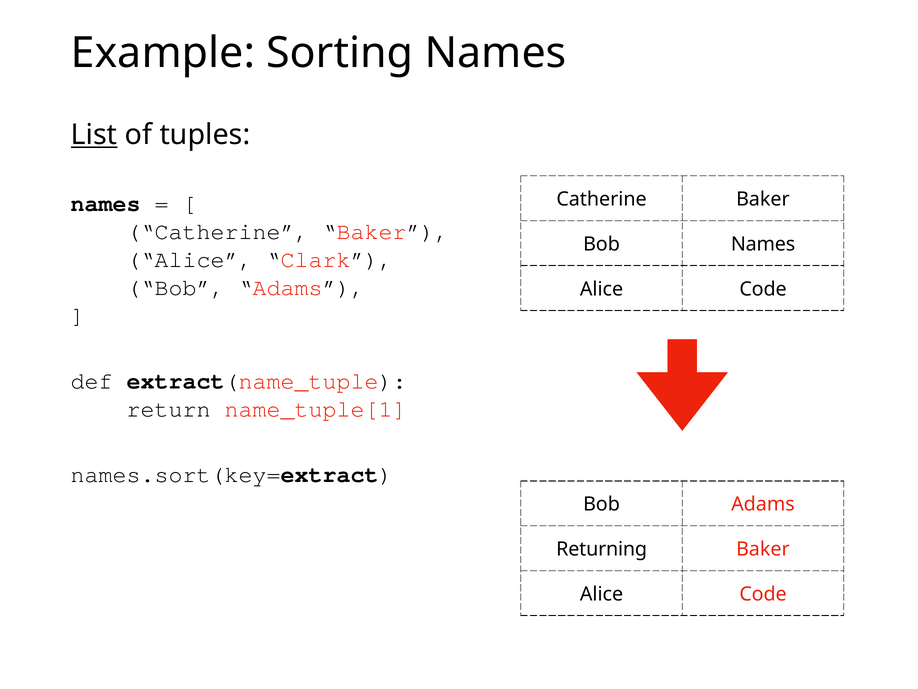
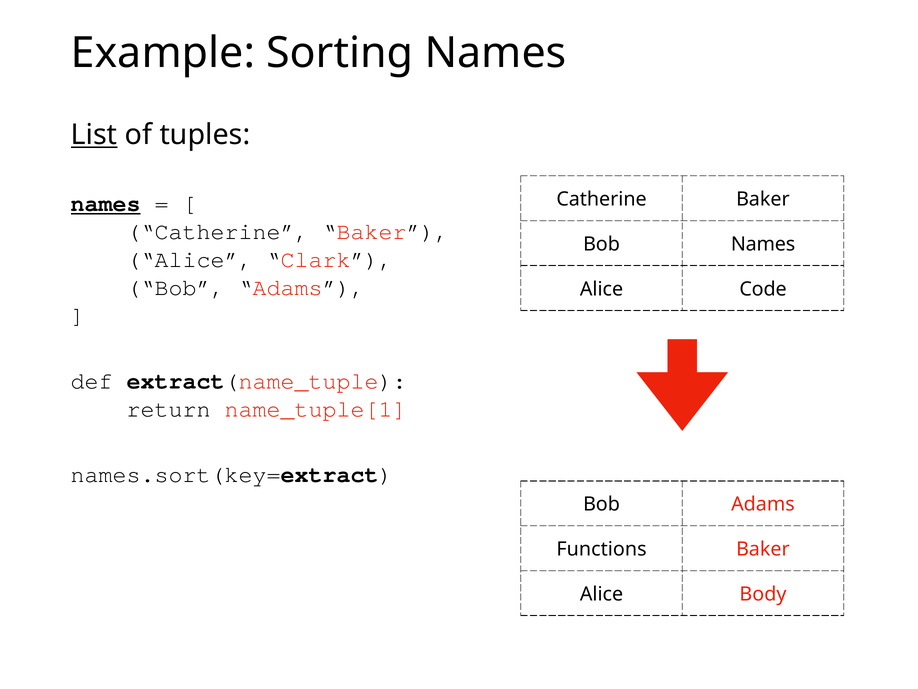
names underline: none -> present (106, 203)
Returning: Returning -> Functions (602, 549)
Code: Code -> Body (763, 594)
